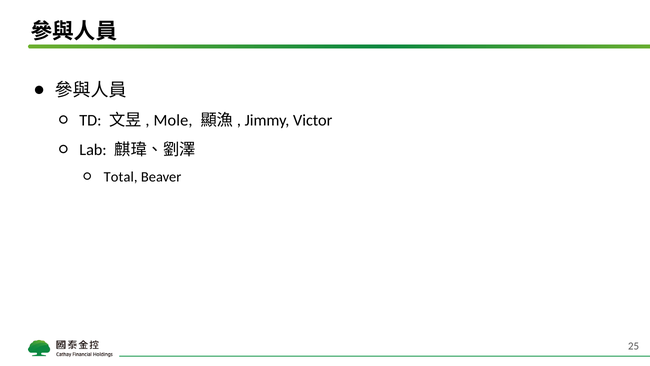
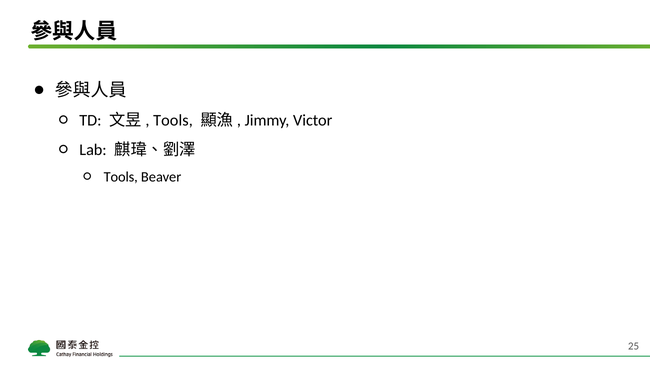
Mole: Mole -> Tools (173, 120)
Total: Total -> Tools (121, 177)
